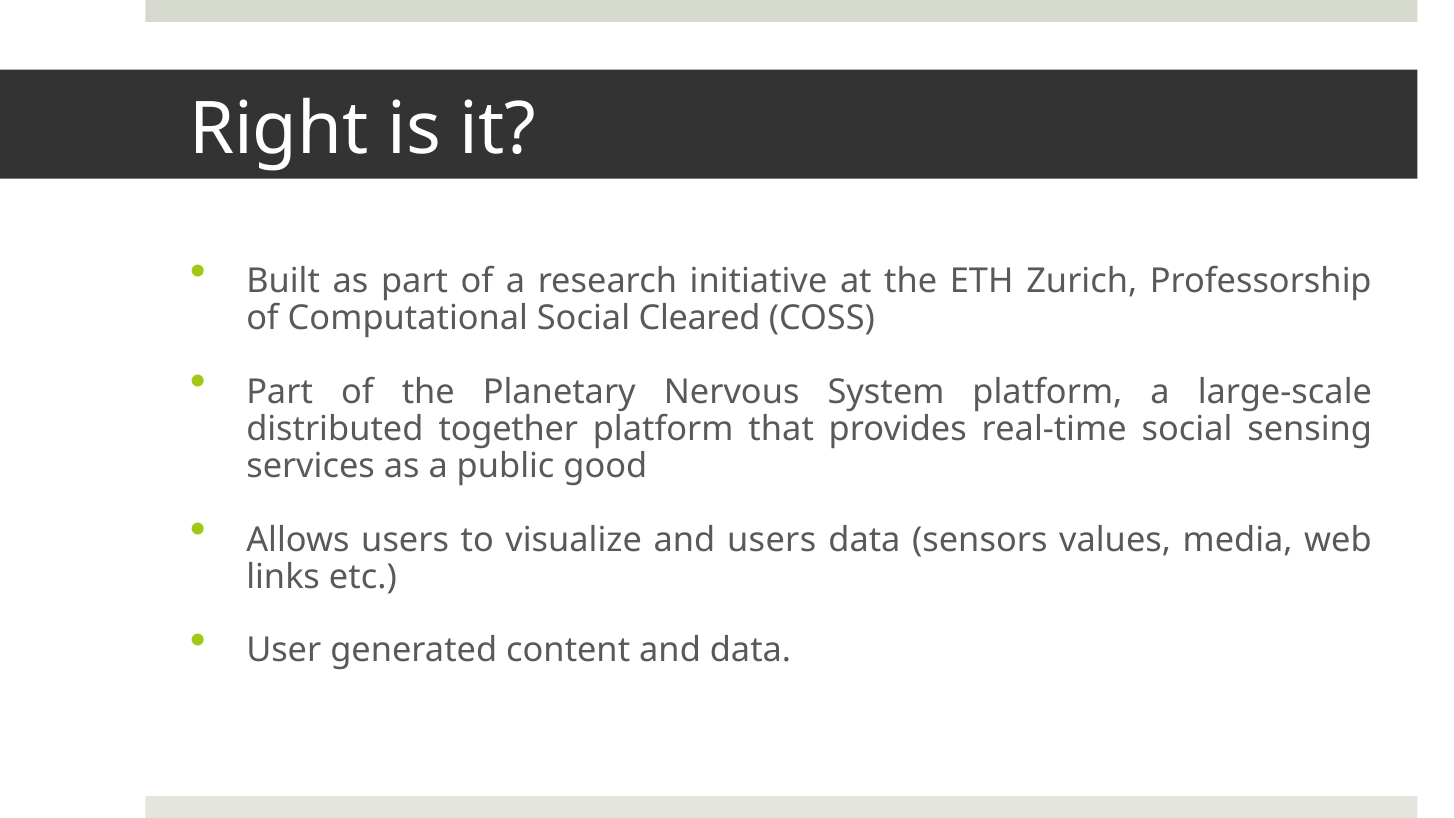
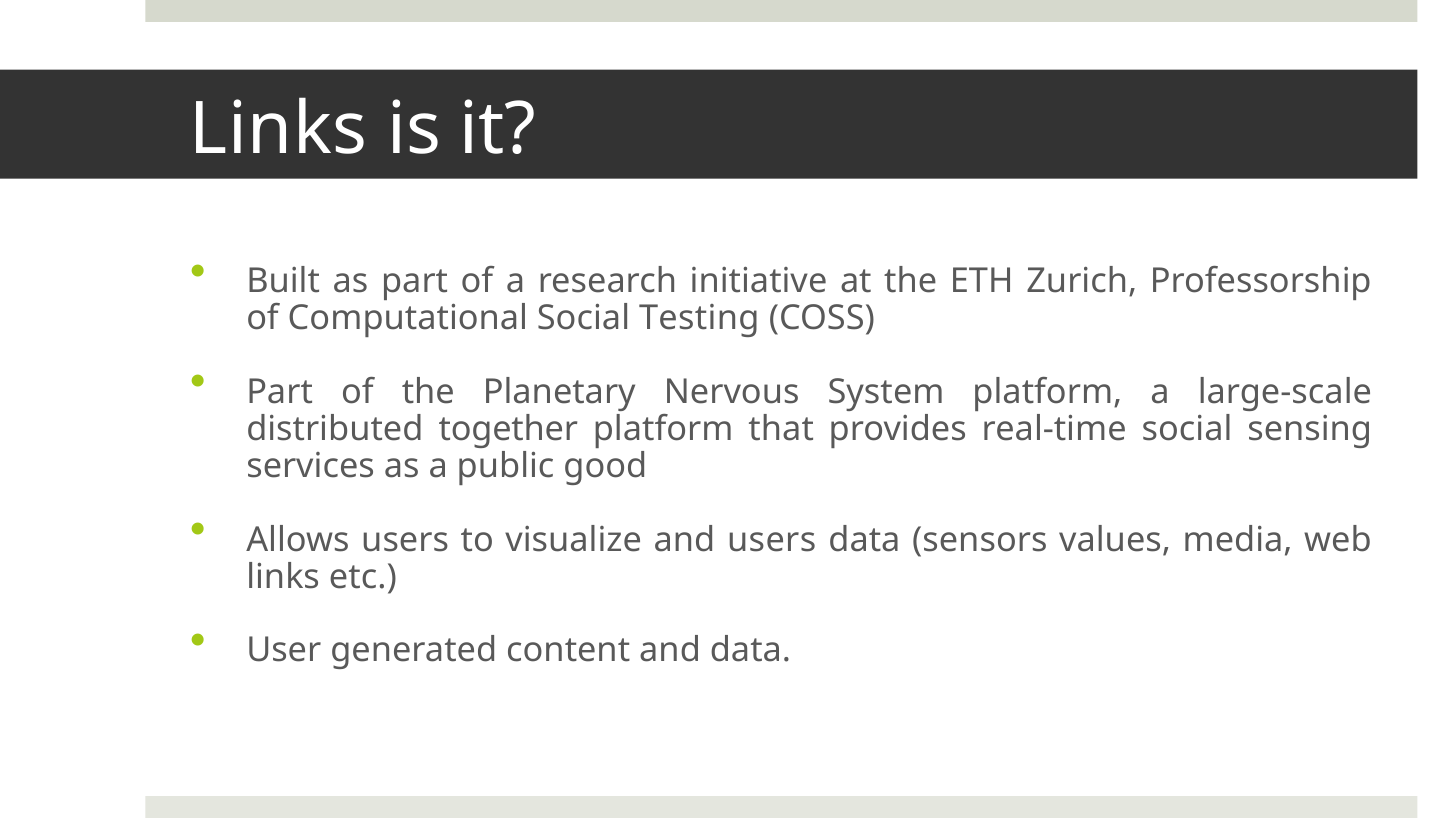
Right: Right -> Links (278, 129)
Cleared: Cleared -> Testing (699, 319)
